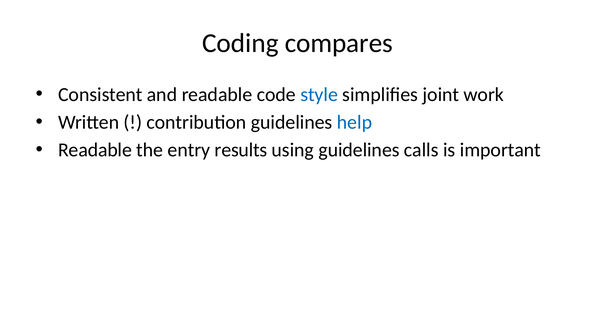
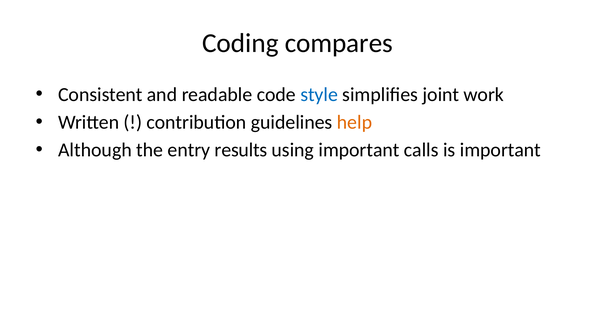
help colour: blue -> orange (355, 122)
Readable: Readable -> Although (95, 150)
using guidelines: guidelines -> important (359, 150)
